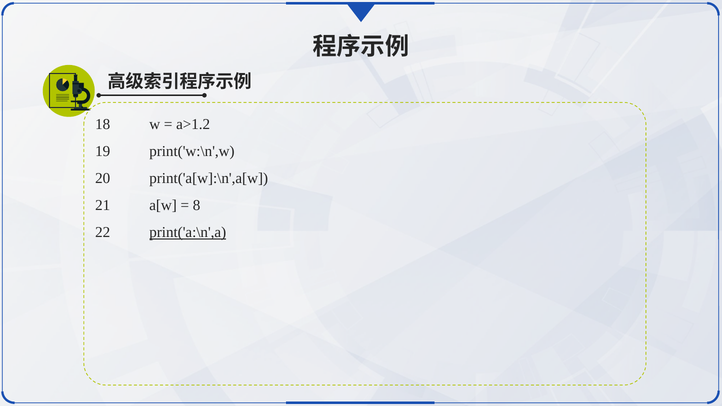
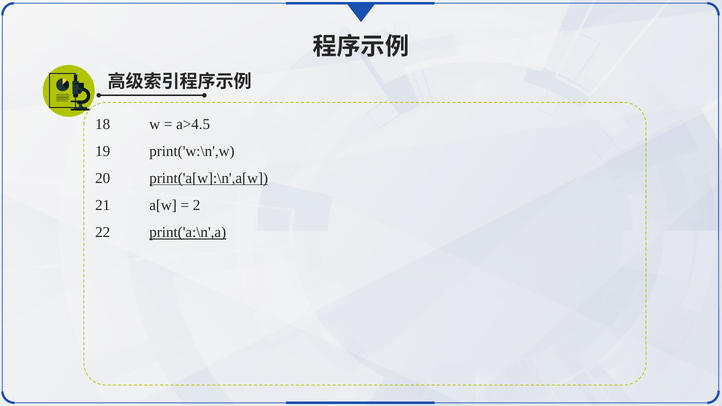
a>1.2: a>1.2 -> a>4.5 (193, 124)
print('a[w]:\n',a[w underline: none -> present (209, 178)
8: 8 -> 2 (197, 205)
